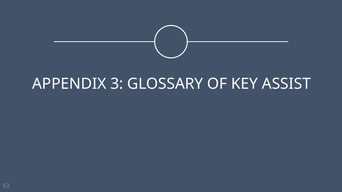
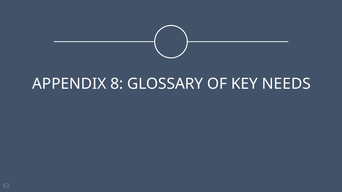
3: 3 -> 8 (117, 84)
ASSIST: ASSIST -> NEEDS (286, 84)
